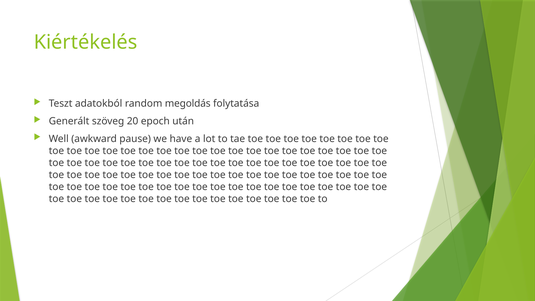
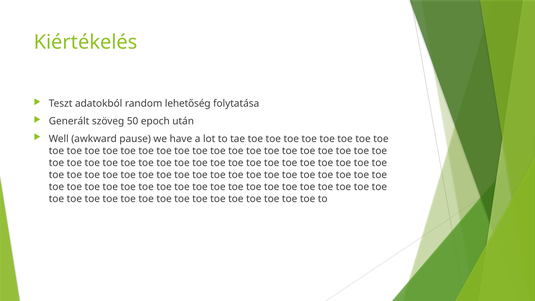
megoldás: megoldás -> lehetőség (188, 104)
20: 20 -> 50 (133, 121)
